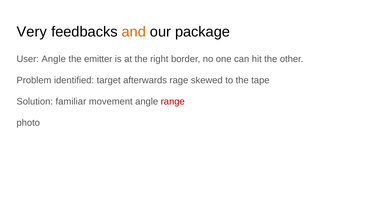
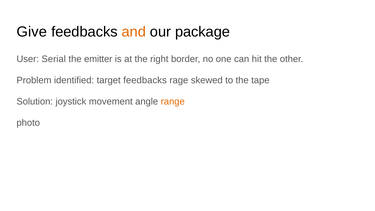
Very: Very -> Give (32, 32)
User Angle: Angle -> Serial (54, 59)
target afterwards: afterwards -> feedbacks (145, 80)
familiar: familiar -> joystick (71, 101)
range colour: red -> orange (173, 101)
